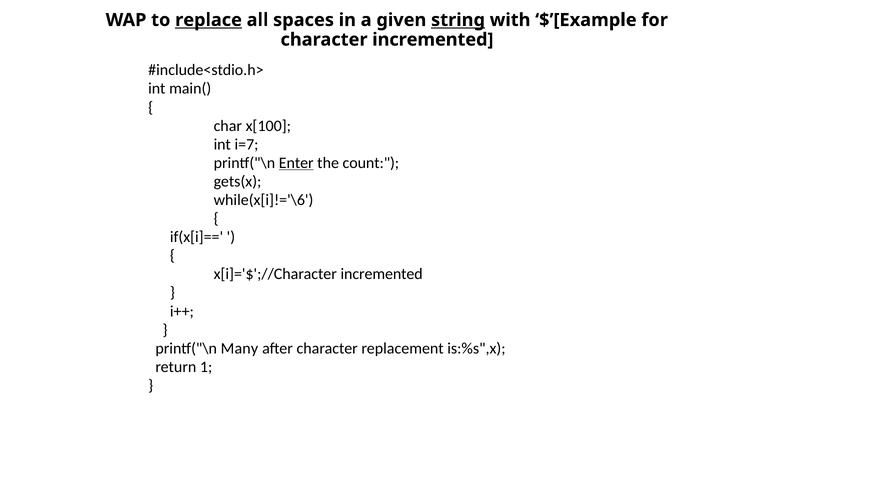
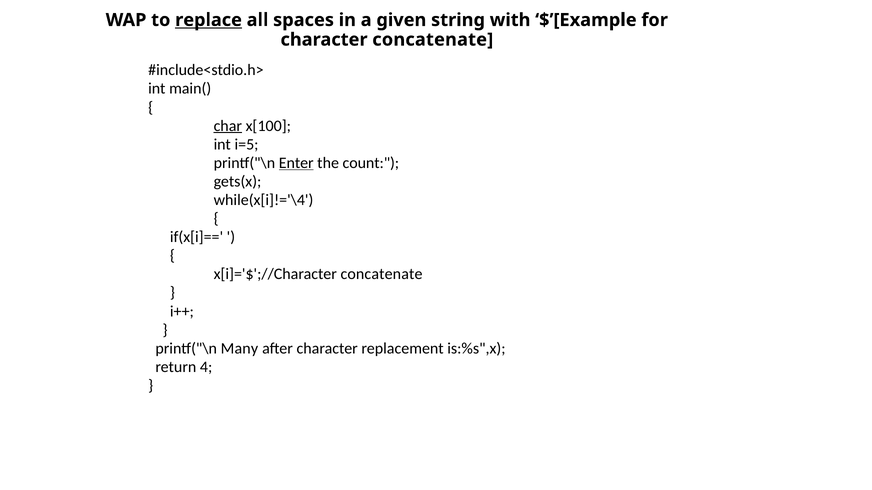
string underline: present -> none (458, 20)
character incremented: incremented -> concatenate (433, 40)
char underline: none -> present (228, 126)
i=7: i=7 -> i=5 (247, 144)
while(x[i]!='\6: while(x[i]!='\6 -> while(x[i]!='\4 (263, 200)
x[i]='$';//Character incremented: incremented -> concatenate (381, 274)
1: 1 -> 4 (206, 367)
